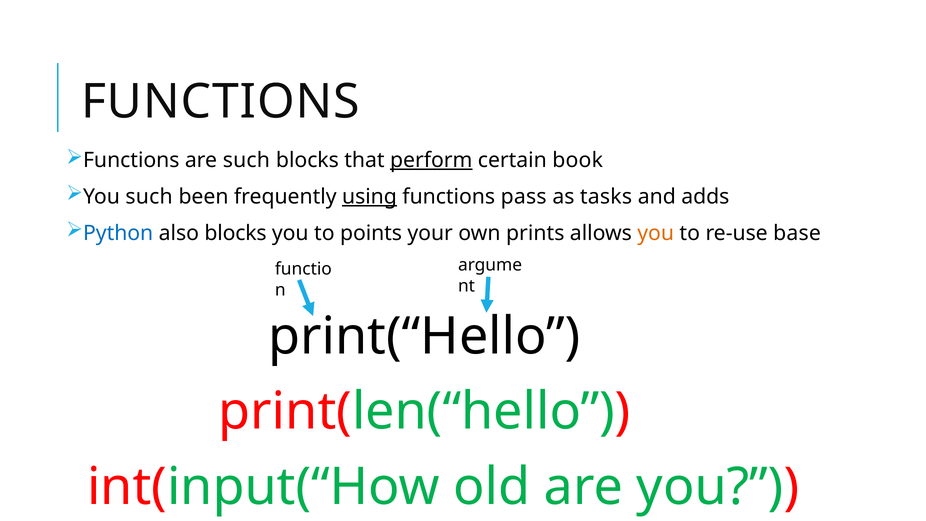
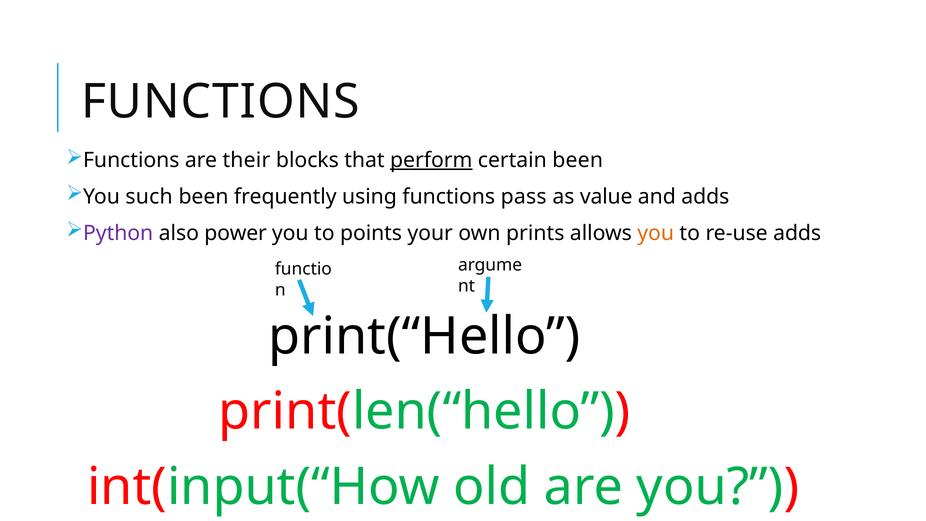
are such: such -> their (246, 160)
certain book: book -> been (578, 160)
using underline: present -> none (369, 197)
tasks: tasks -> value (606, 197)
Python colour: blue -> purple (118, 233)
also blocks: blocks -> power (236, 233)
re-use base: base -> adds (797, 233)
